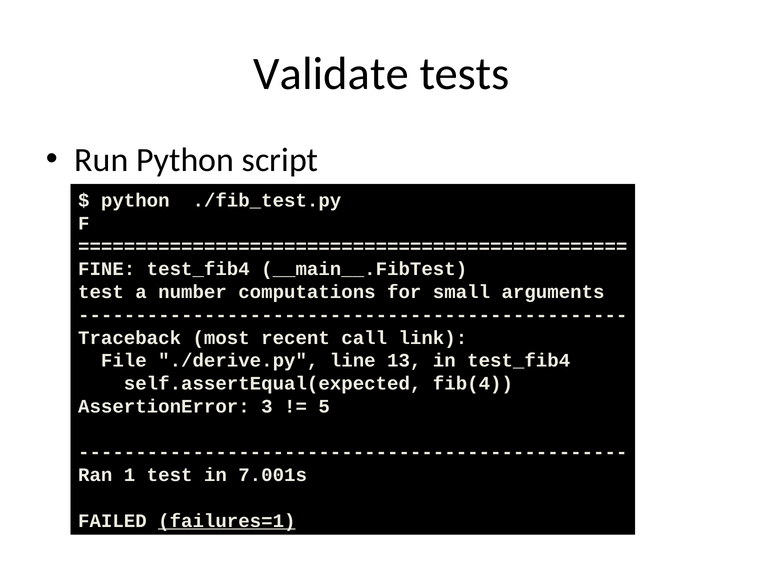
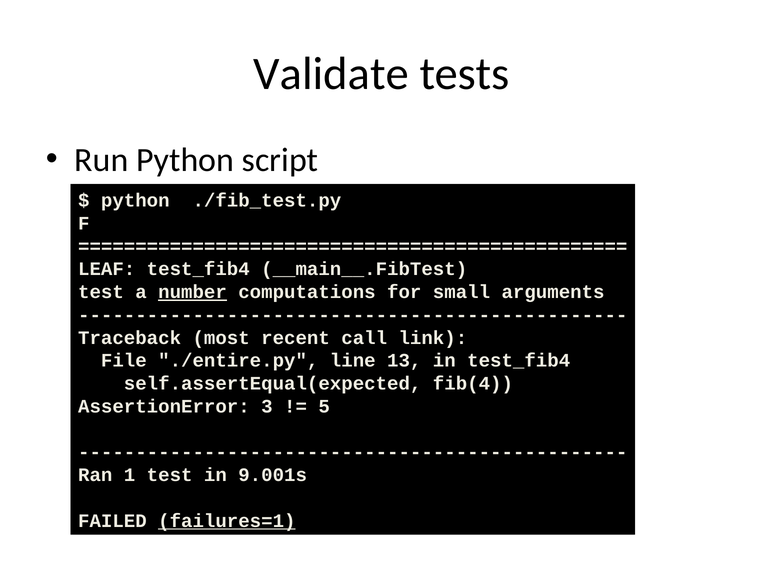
FINE: FINE -> LEAF (107, 269)
number underline: none -> present (193, 292)
./derive.py: ./derive.py -> ./entire.py (238, 361)
7.001s: 7.001s -> 9.001s (273, 475)
